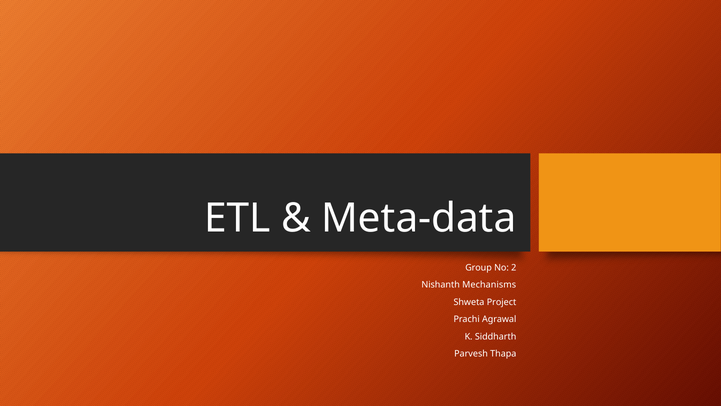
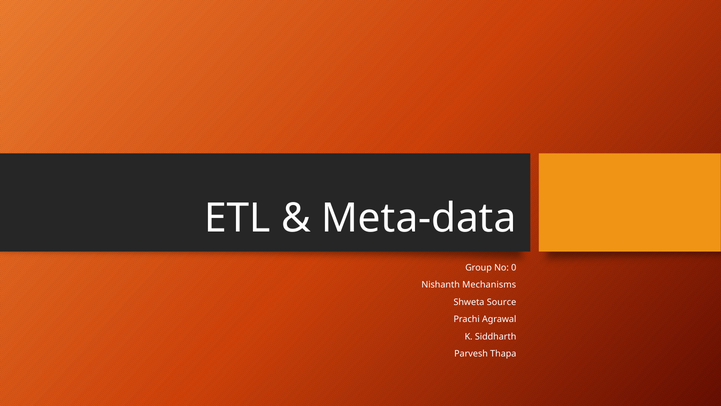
2: 2 -> 0 (514, 267)
Project: Project -> Source (502, 302)
